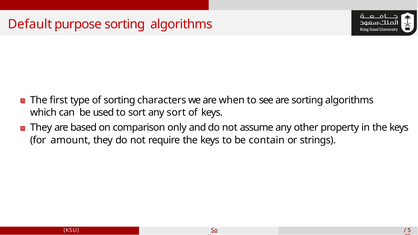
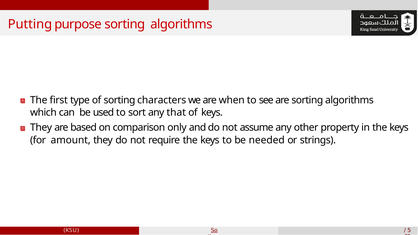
Default: Default -> Putting (30, 24)
any sort: sort -> that (176, 113)
contain: contain -> needed (267, 140)
